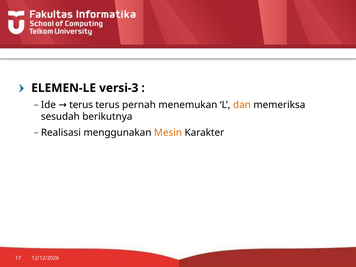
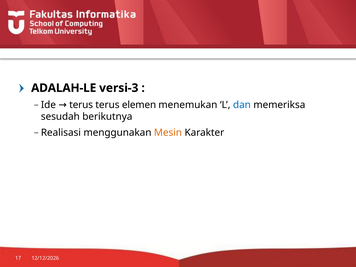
ELEMEN-LE: ELEMEN-LE -> ADALAH-LE (64, 88)
pernah: pernah -> elemen (139, 105)
dan colour: orange -> blue (242, 105)
